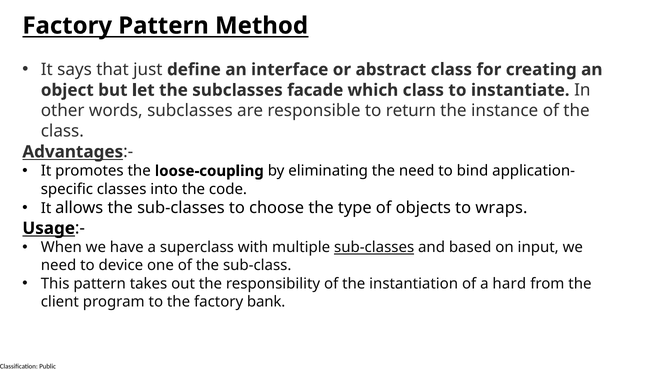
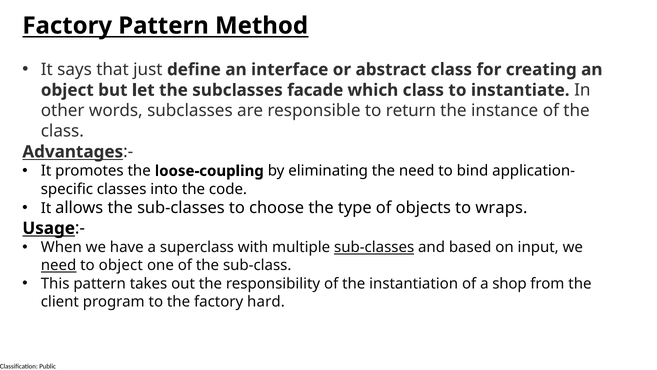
need underline: none -> present (59, 265)
to device: device -> object (121, 265)
hard: hard -> shop (509, 283)
bank: bank -> hard (266, 301)
